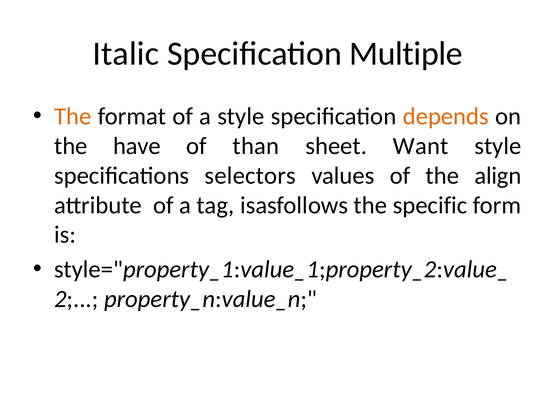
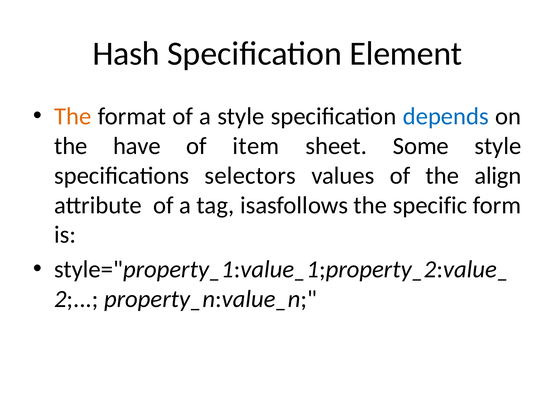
Italic: Italic -> Hash (126, 54)
Multiple: Multiple -> Element (406, 54)
depends colour: orange -> blue (446, 116)
than: than -> item (256, 146)
Want: Want -> Some (421, 146)
